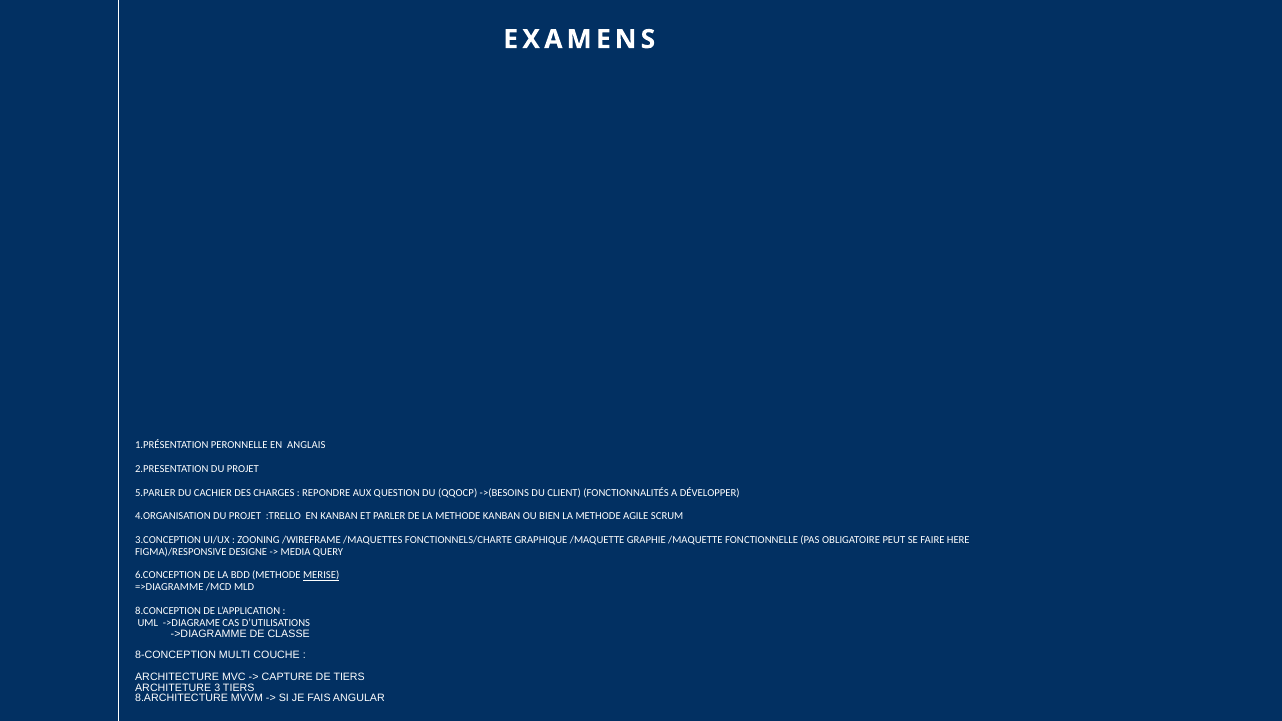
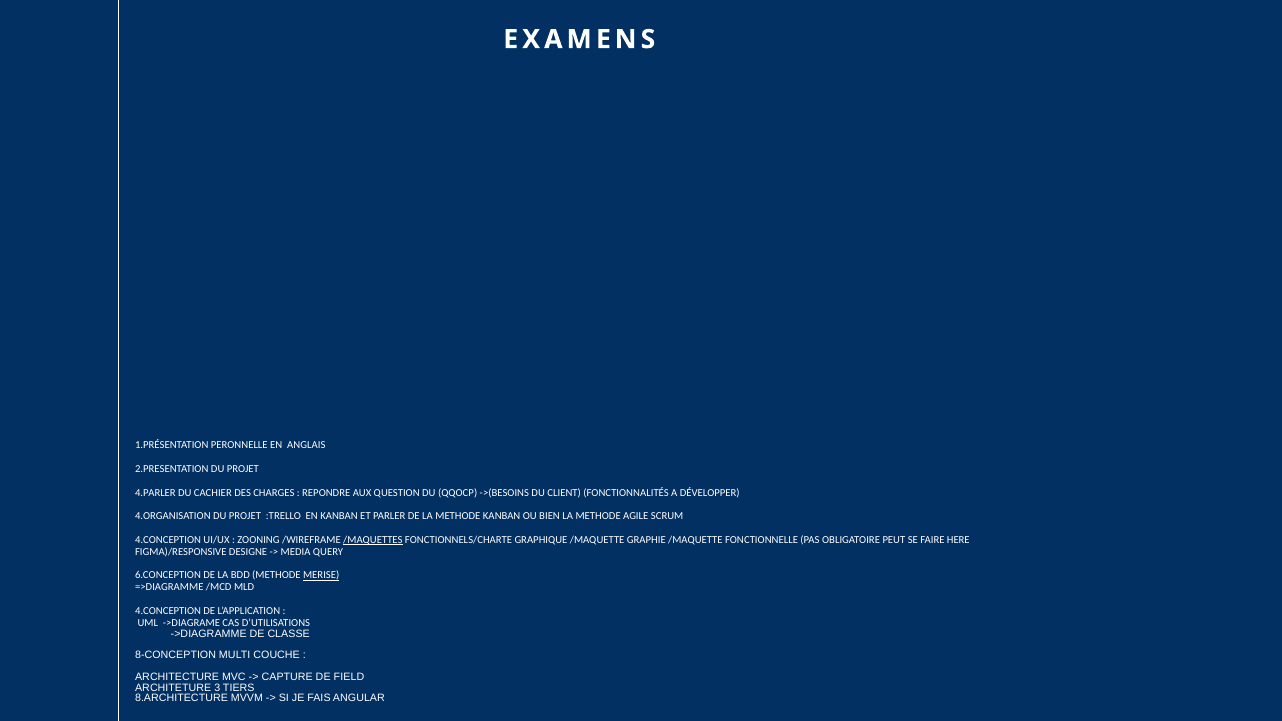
5.PARLER: 5.PARLER -> 4.PARLER (155, 493)
3.CONCEPTION: 3.CONCEPTION -> 4.CONCEPTION (168, 540)
/MAQUETTES underline: none -> present (373, 540)
8.CONCEPTION: 8.CONCEPTION -> 4.CONCEPTION (168, 611)
DE TIERS: TIERS -> FIELD (349, 677)
